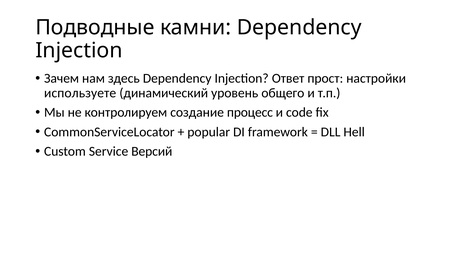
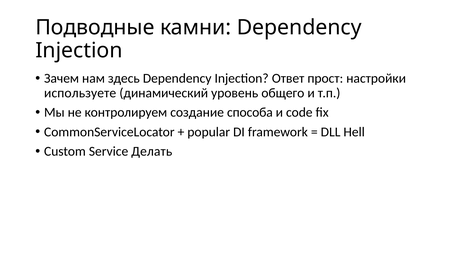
процесс: процесс -> способа (250, 113)
Версий: Версий -> Делать (152, 151)
